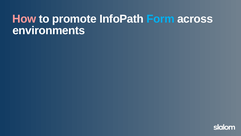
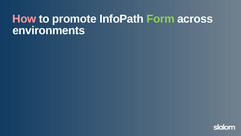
Form colour: light blue -> light green (161, 19)
